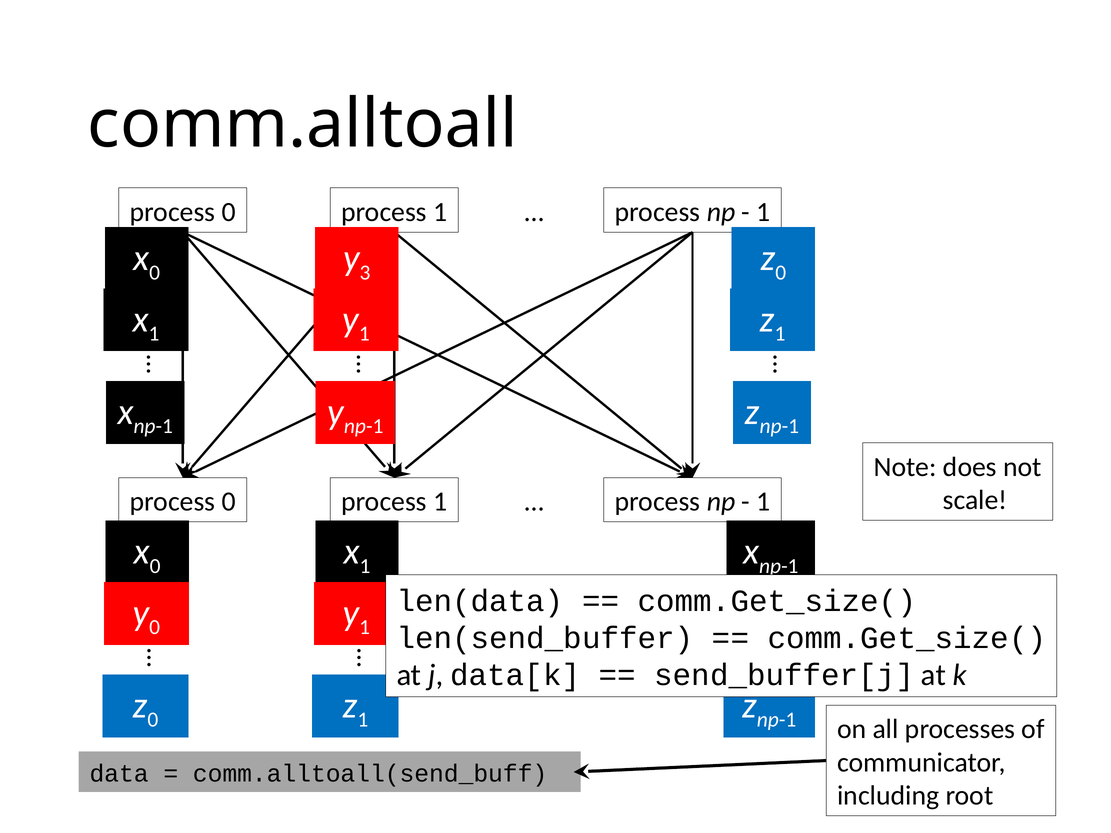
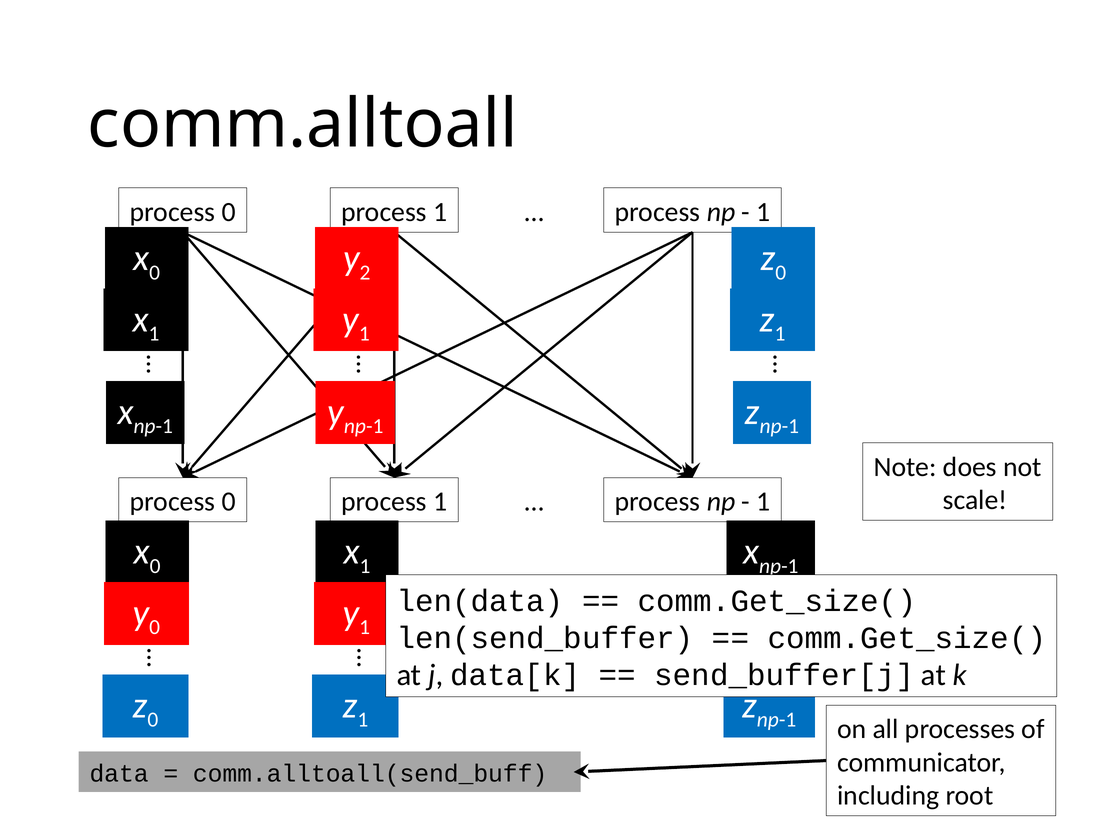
3: 3 -> 2 (365, 273)
